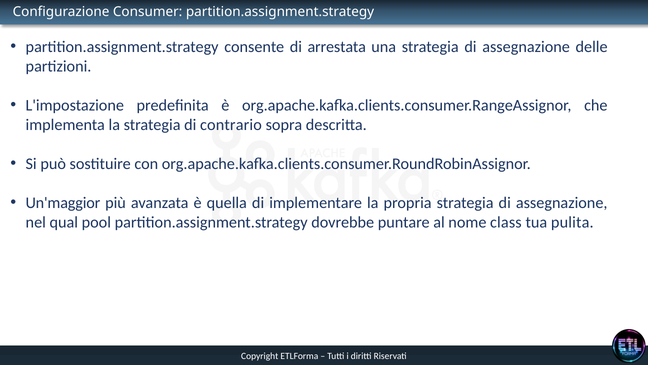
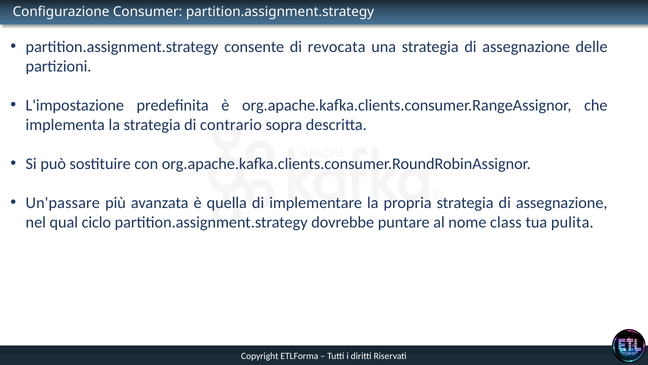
arrestata: arrestata -> revocata (337, 47)
Un'maggior: Un'maggior -> Un'passare (63, 202)
pool: pool -> ciclo (96, 222)
